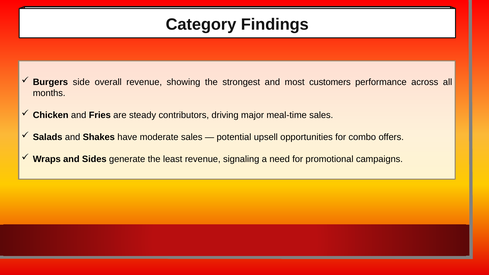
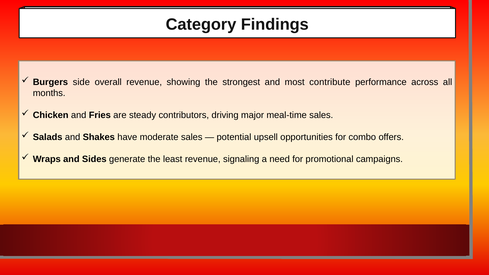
customers: customers -> contribute (330, 82)
